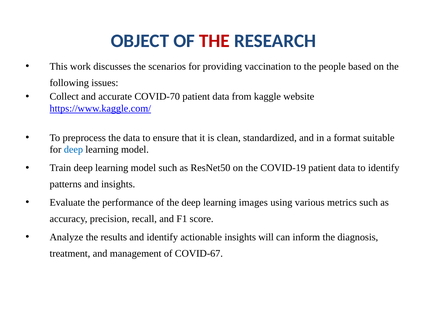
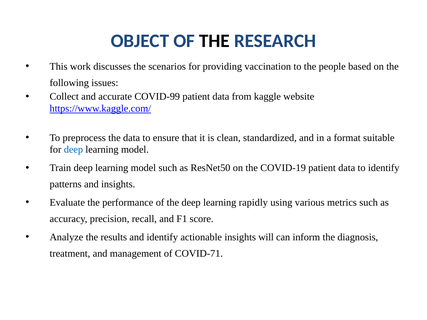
THE colour: red -> black (215, 41)
COVID-70: COVID-70 -> COVID-99 (157, 97)
images: images -> rapidly (253, 203)
COVID-67: COVID-67 -> COVID-71 (199, 254)
